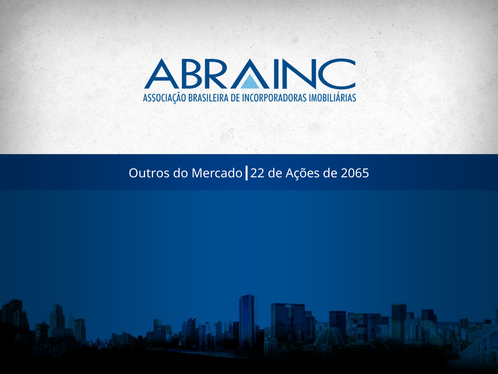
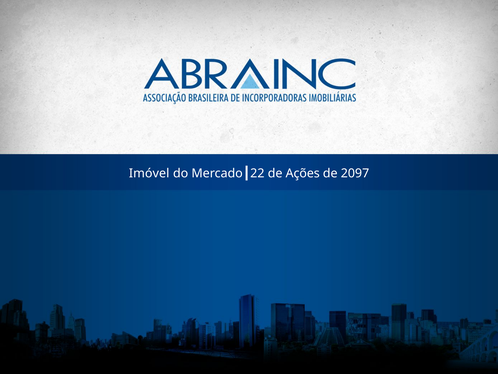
2065: 2065 -> 2097 (355, 173)
Outros: Outros -> Imóvel (149, 173)
